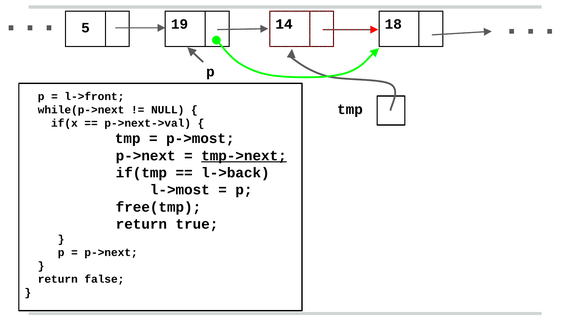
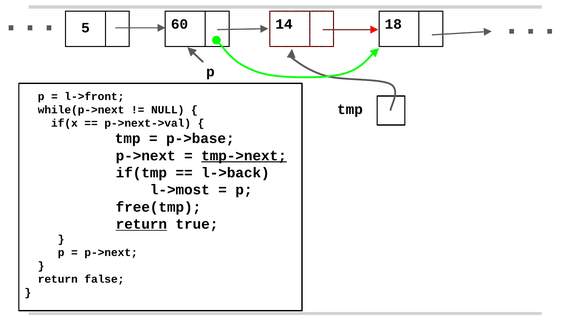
19: 19 -> 60 (180, 24)
p->most: p->most -> p->base (200, 138)
return underline: none -> present (141, 224)
